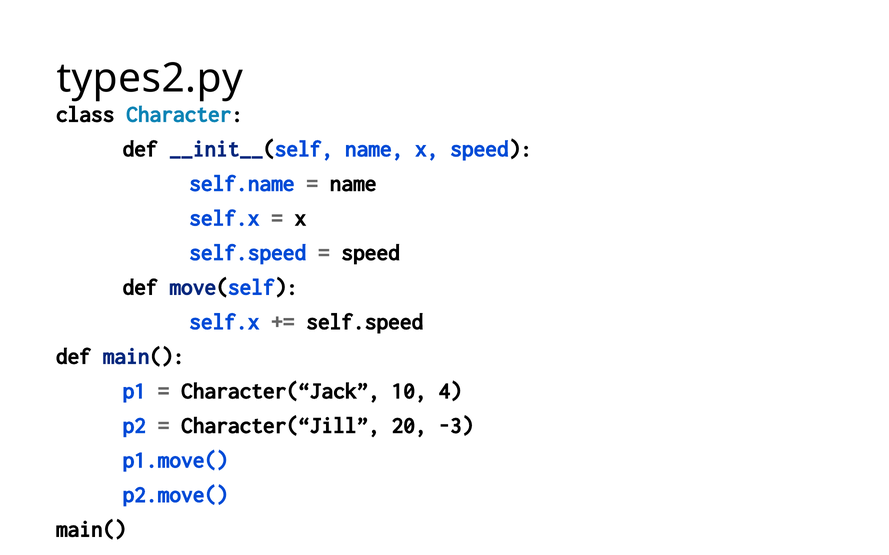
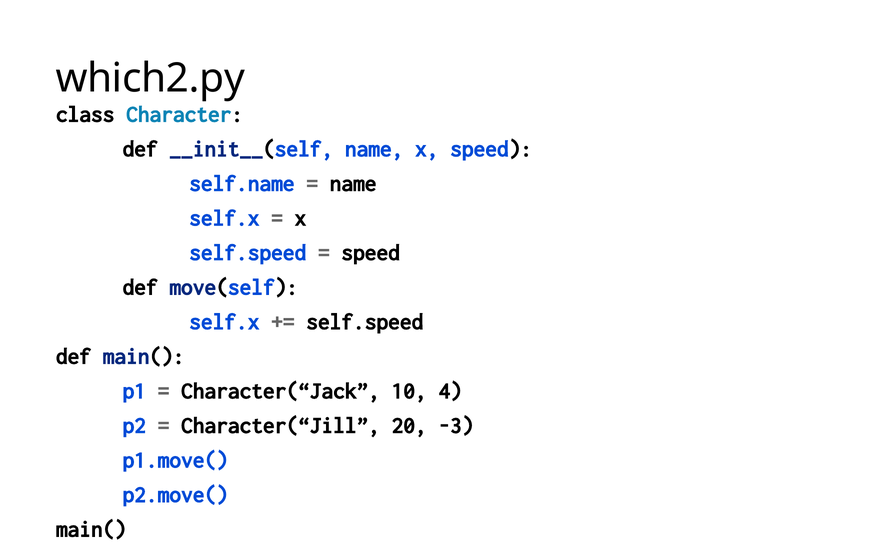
types2.py: types2.py -> which2.py (150, 78)
